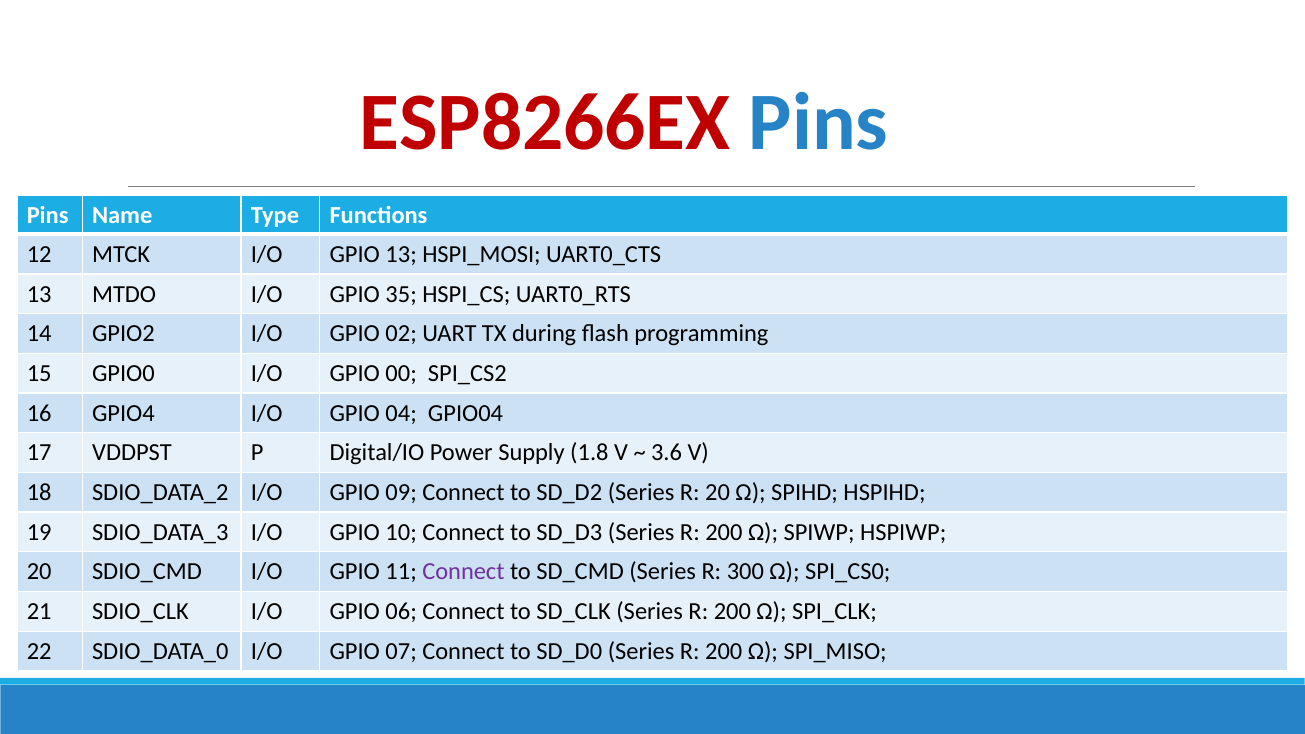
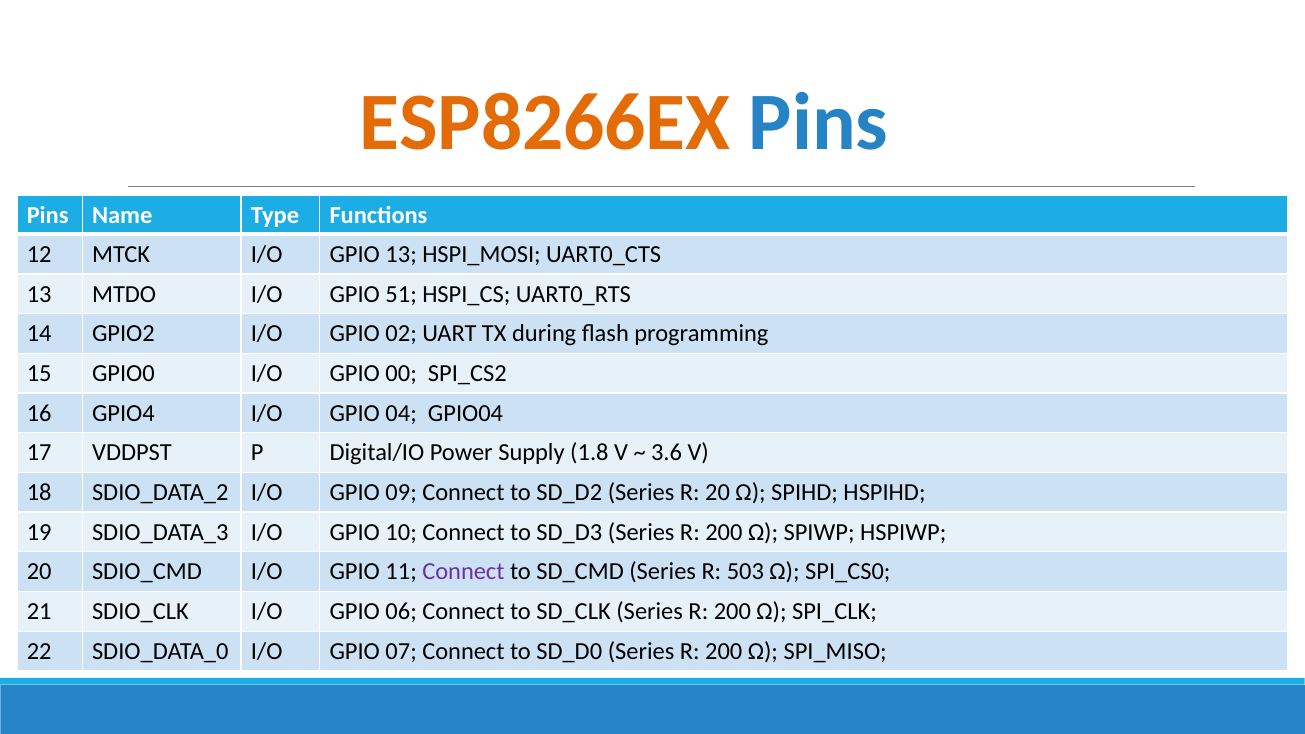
ESP8266EX colour: red -> orange (545, 123)
35: 35 -> 51 (401, 294)
300: 300 -> 503 (745, 572)
